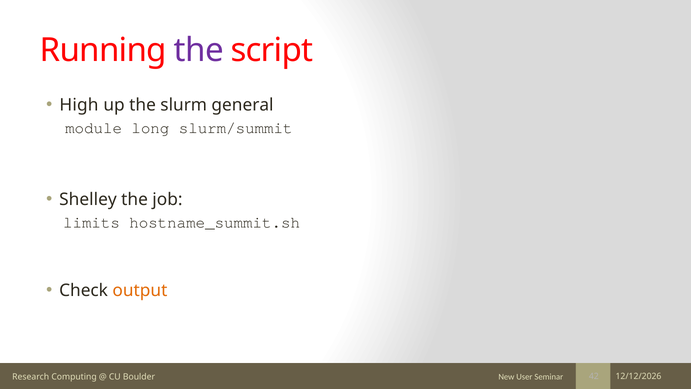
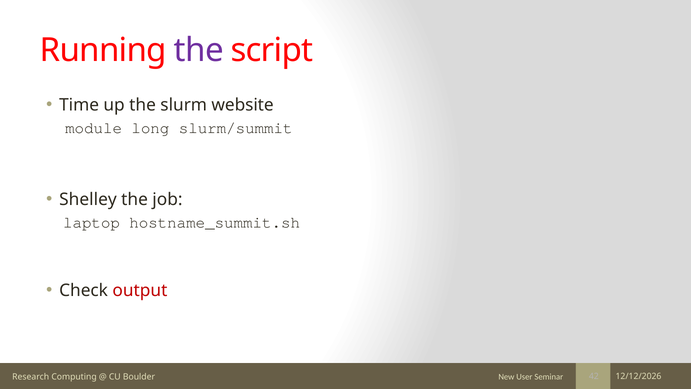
High: High -> Time (79, 105)
general: general -> website (243, 105)
limits: limits -> laptop (92, 222)
output colour: orange -> red (140, 290)
